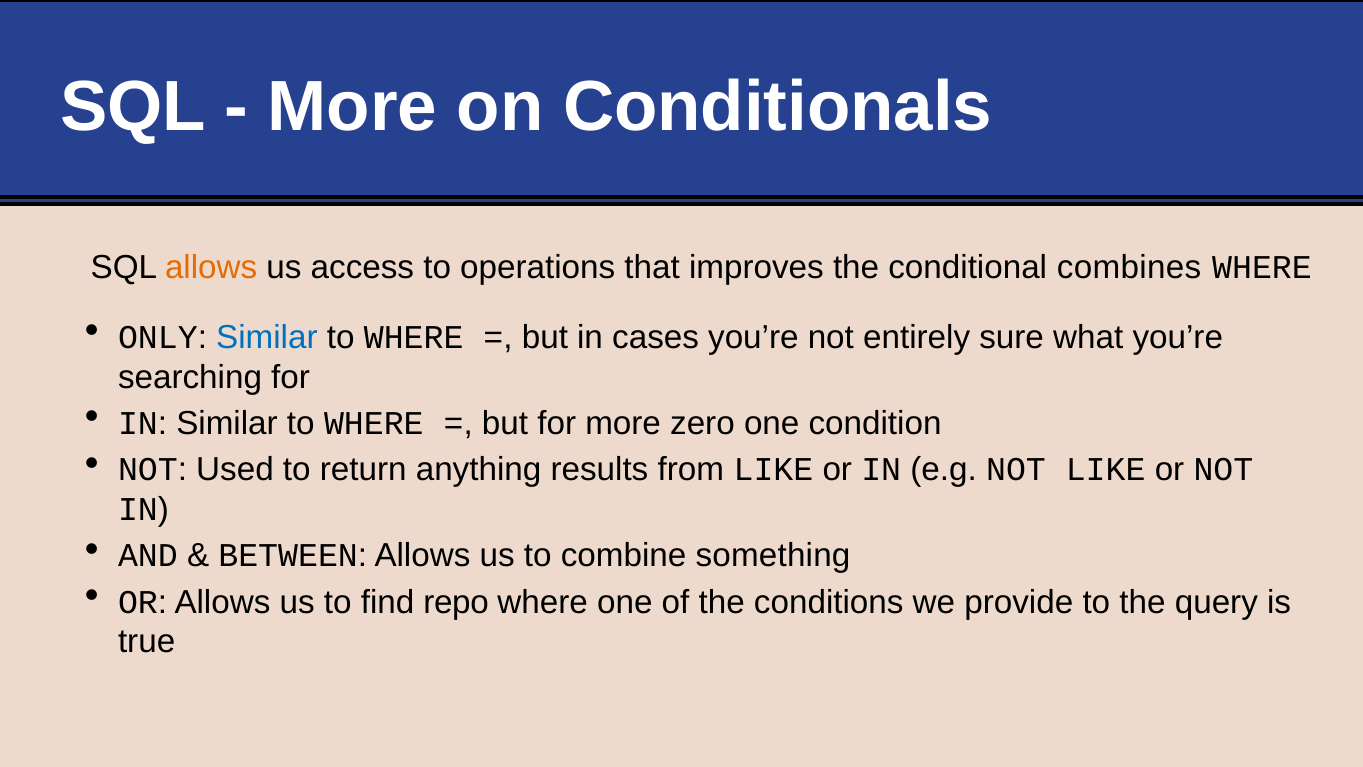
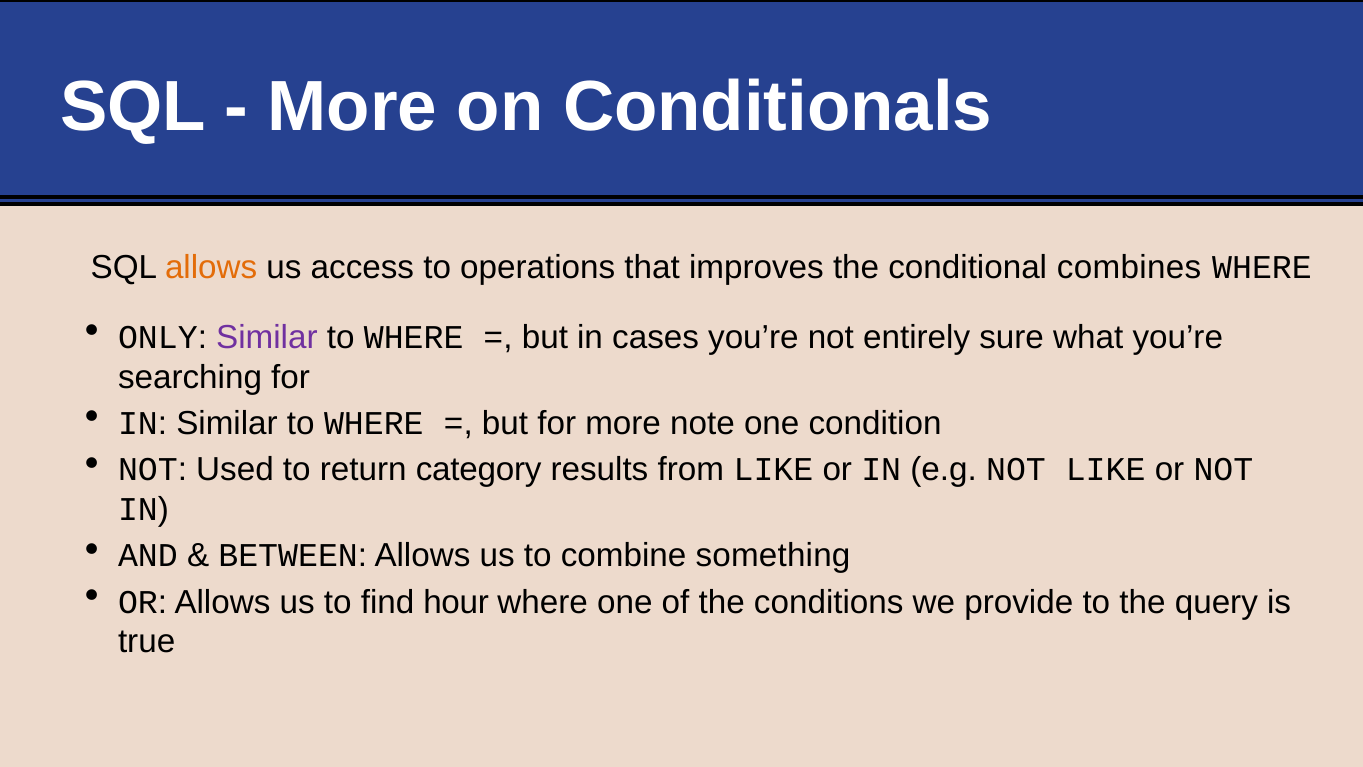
Similar colour: blue -> purple (267, 337)
zero: zero -> note (702, 423)
anything: anything -> category (479, 469)
repo: repo -> hour (456, 602)
